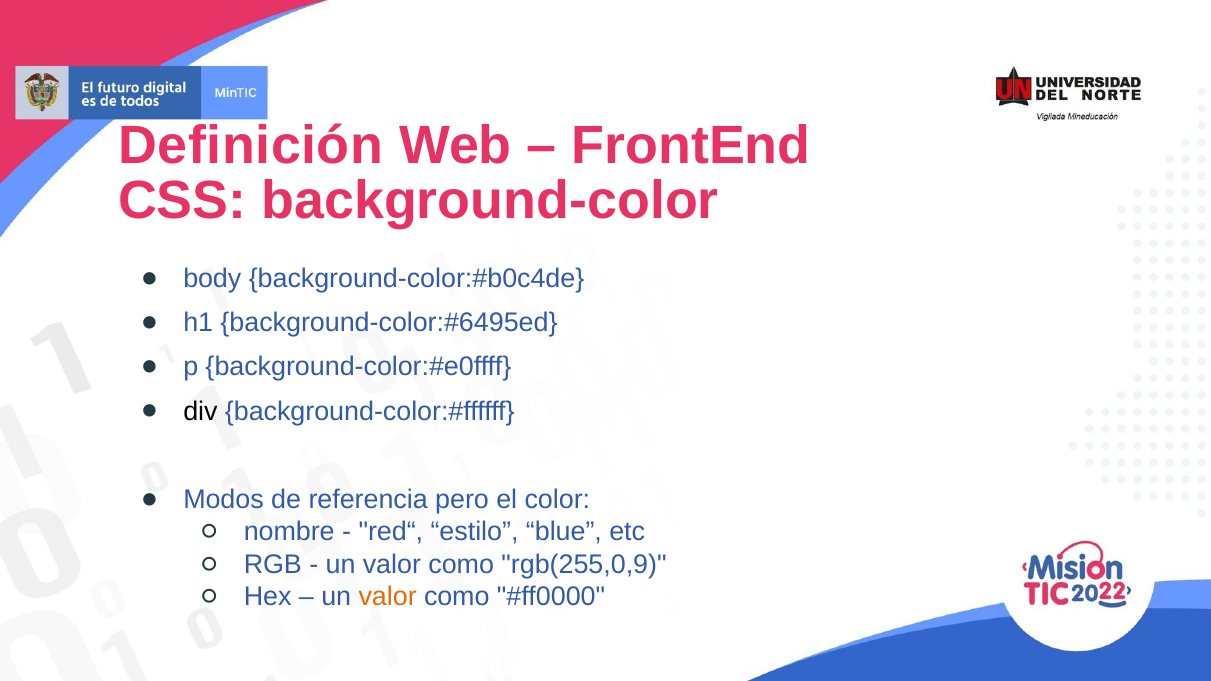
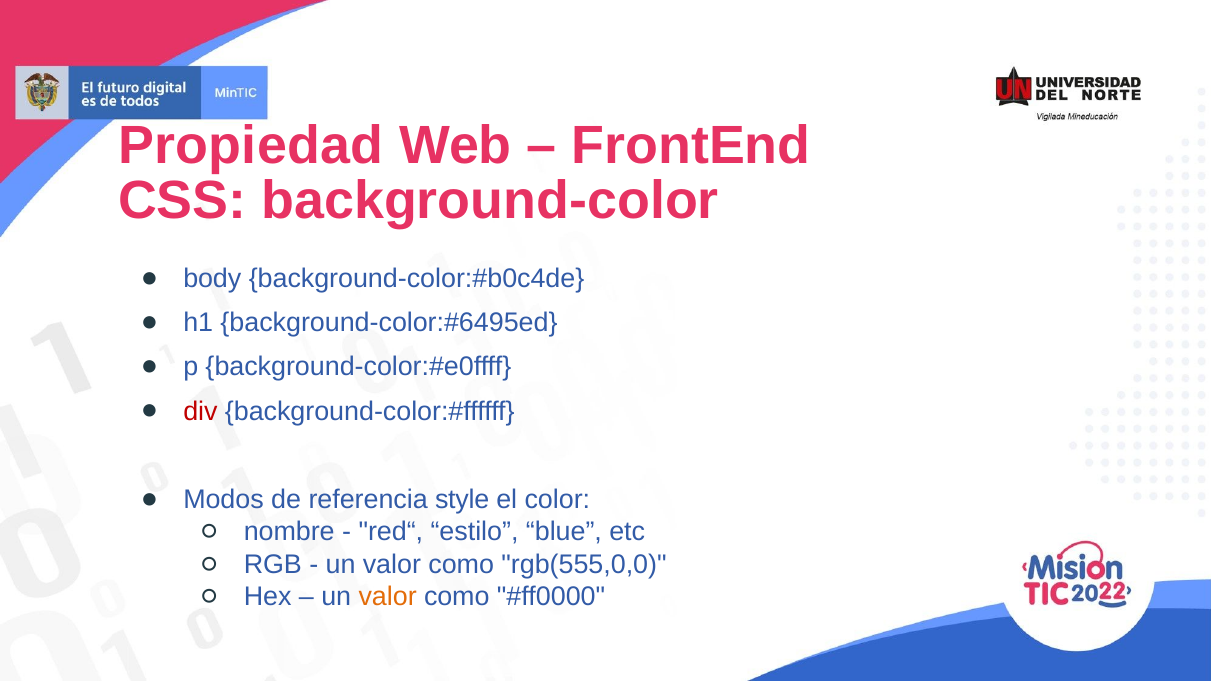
Definición: Definición -> Propiedad (251, 146)
div colour: black -> red (200, 411)
pero: pero -> style (462, 500)
rgb(255,0,9: rgb(255,0,9 -> rgb(555,0,0 (584, 565)
